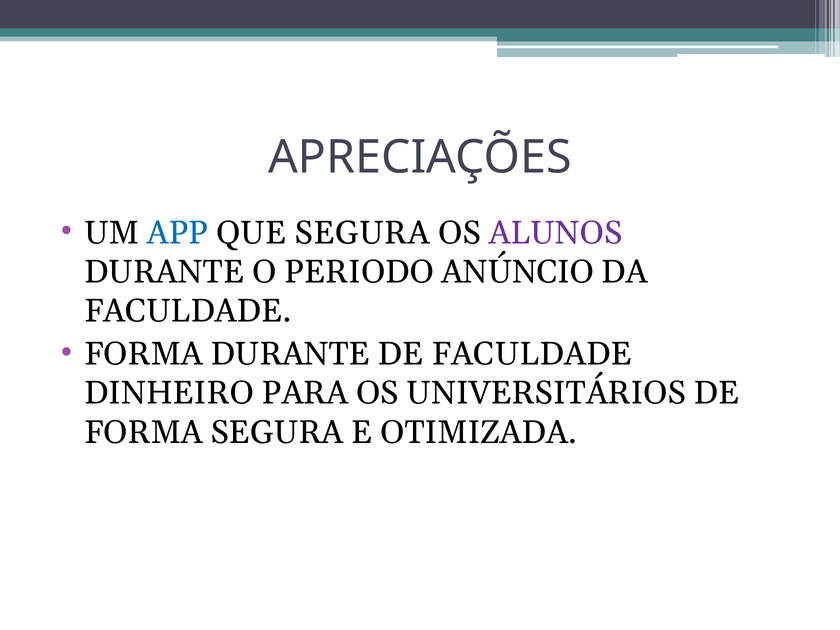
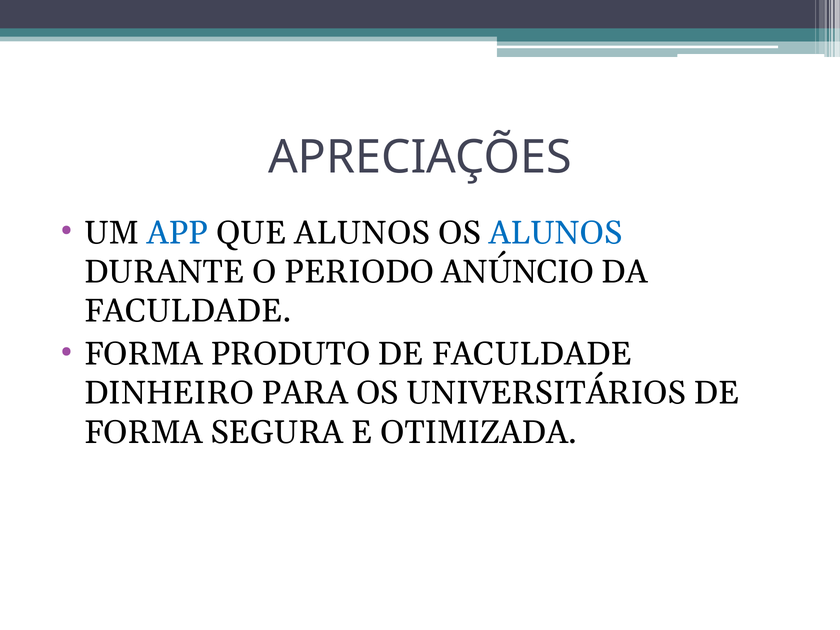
QUE SEGURA: SEGURA -> ALUNOS (362, 233)
ALUNOS colour: purple -> blue (556, 233)
FORMA DURANTE: DURANTE -> PRODUTO (290, 354)
